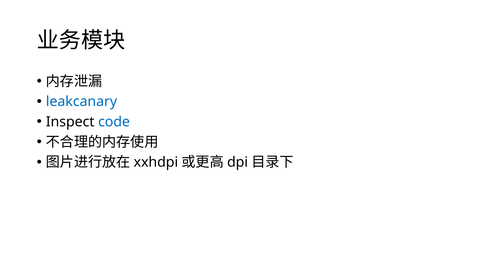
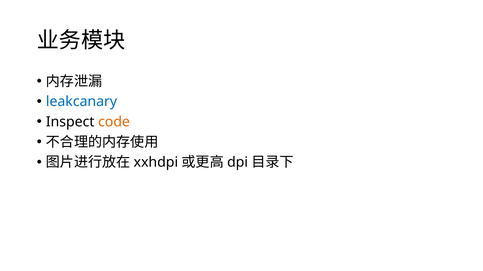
code colour: blue -> orange (114, 122)
